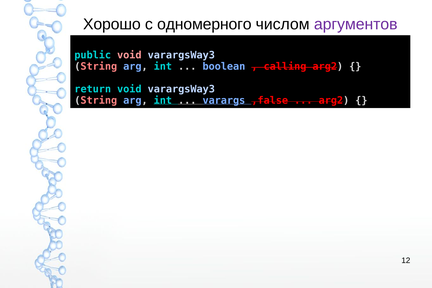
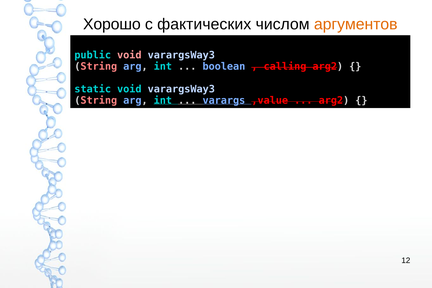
одномерного: одномерного -> фактических (204, 24)
аргументов colour: purple -> orange (356, 24)
return: return -> static (93, 89)
,false: ,false -> ,value (270, 100)
